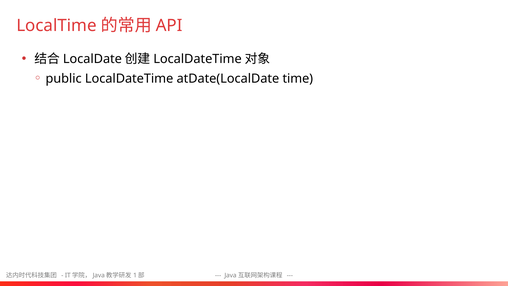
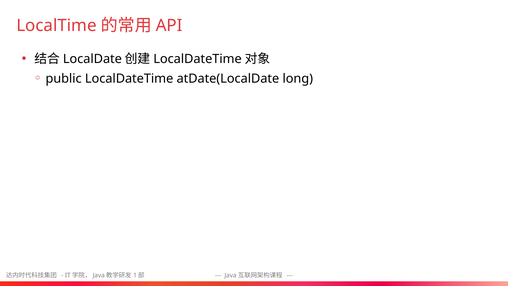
time: time -> long (298, 78)
